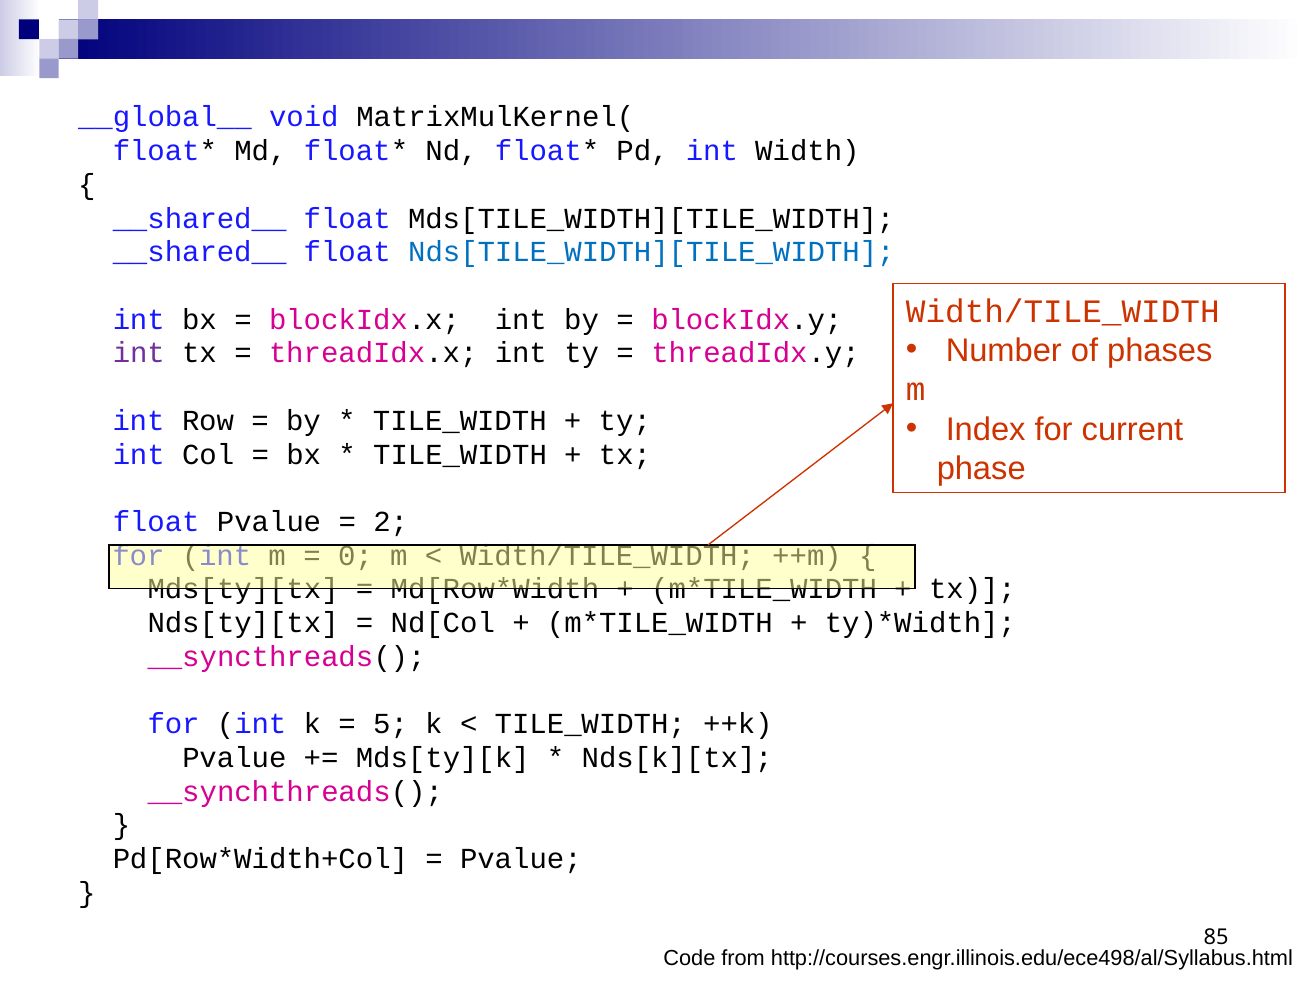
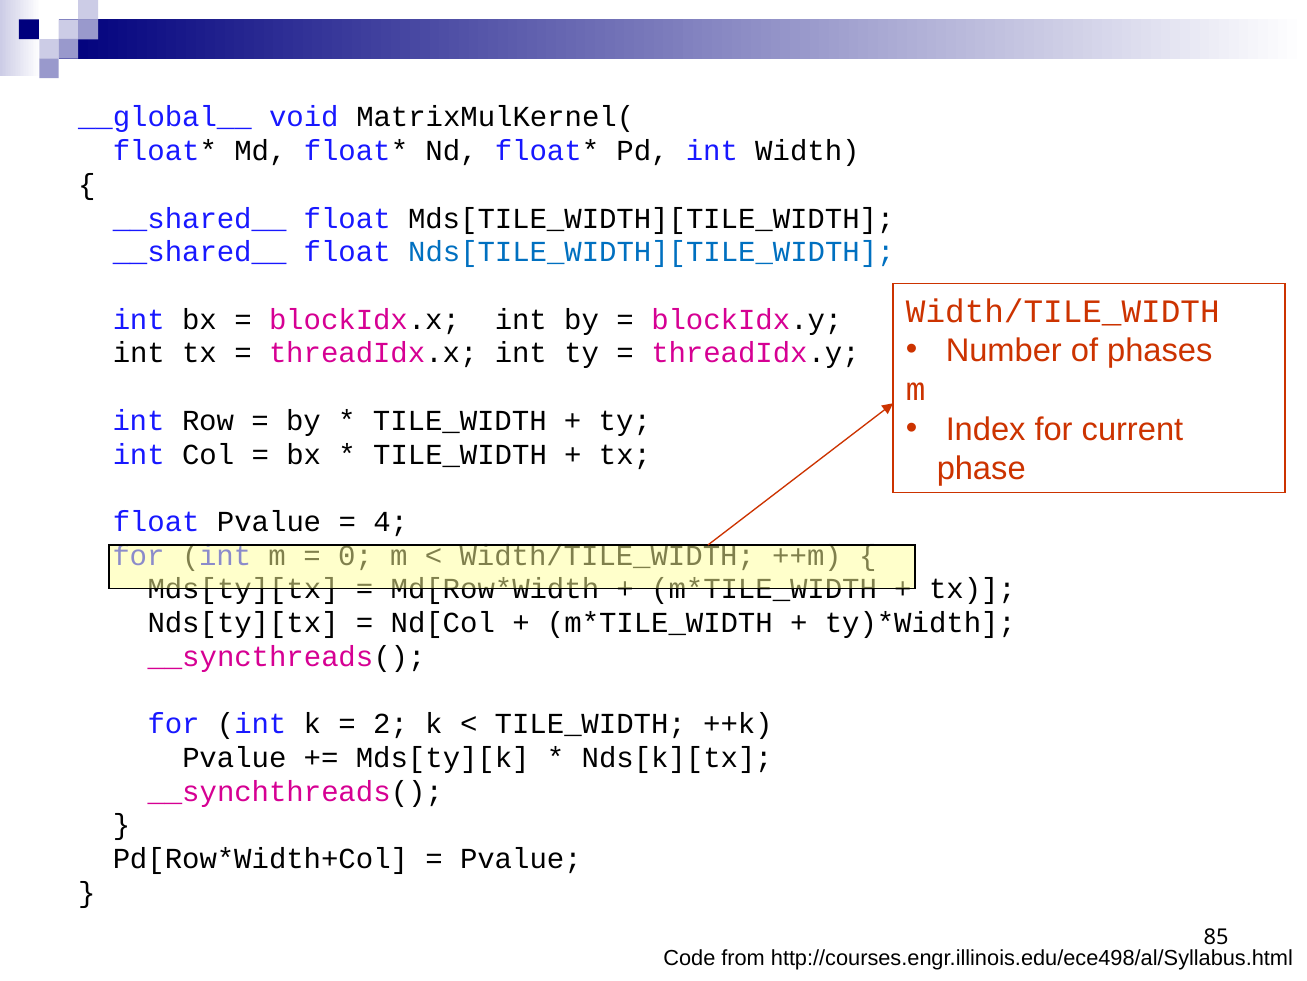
int colour: purple -> black (139, 353)
2: 2 -> 4 (391, 521)
5: 5 -> 2 (391, 724)
